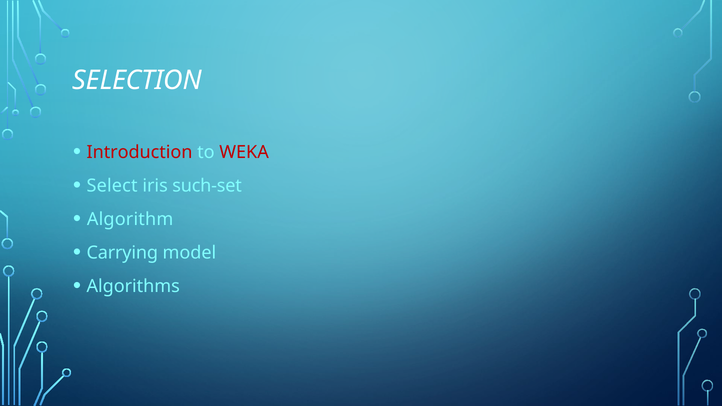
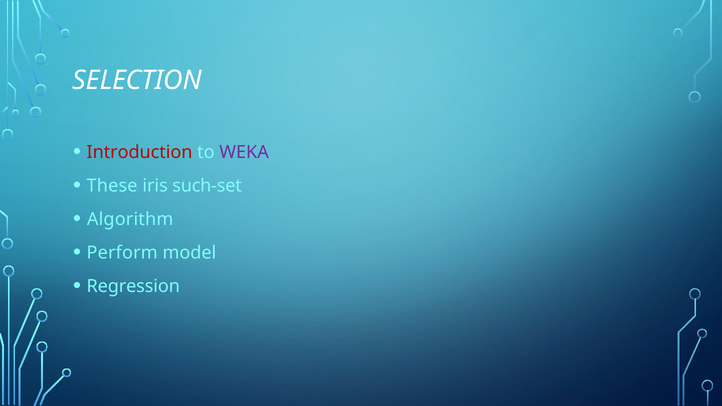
WEKA colour: red -> purple (244, 152)
Select: Select -> These (112, 186)
Carrying: Carrying -> Perform (122, 253)
Algorithms: Algorithms -> Regression (133, 286)
